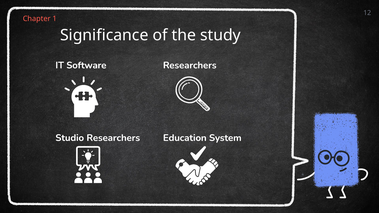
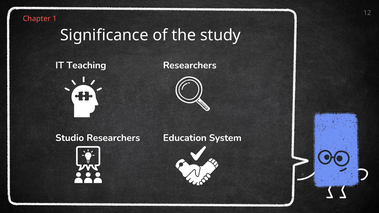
Software: Software -> Teaching (86, 65)
